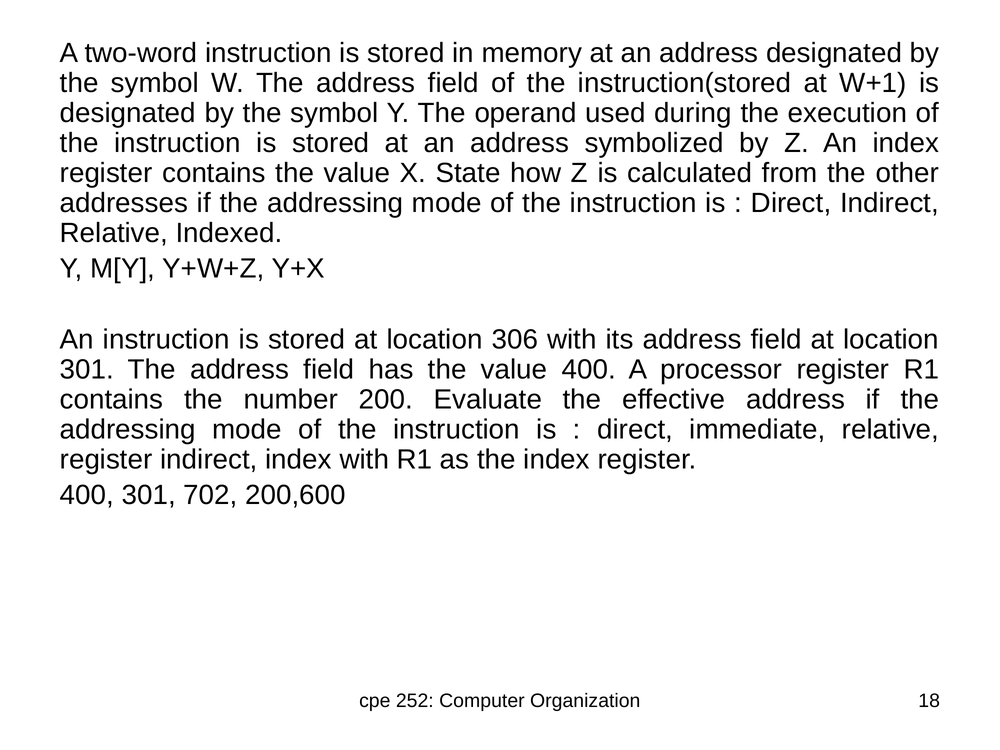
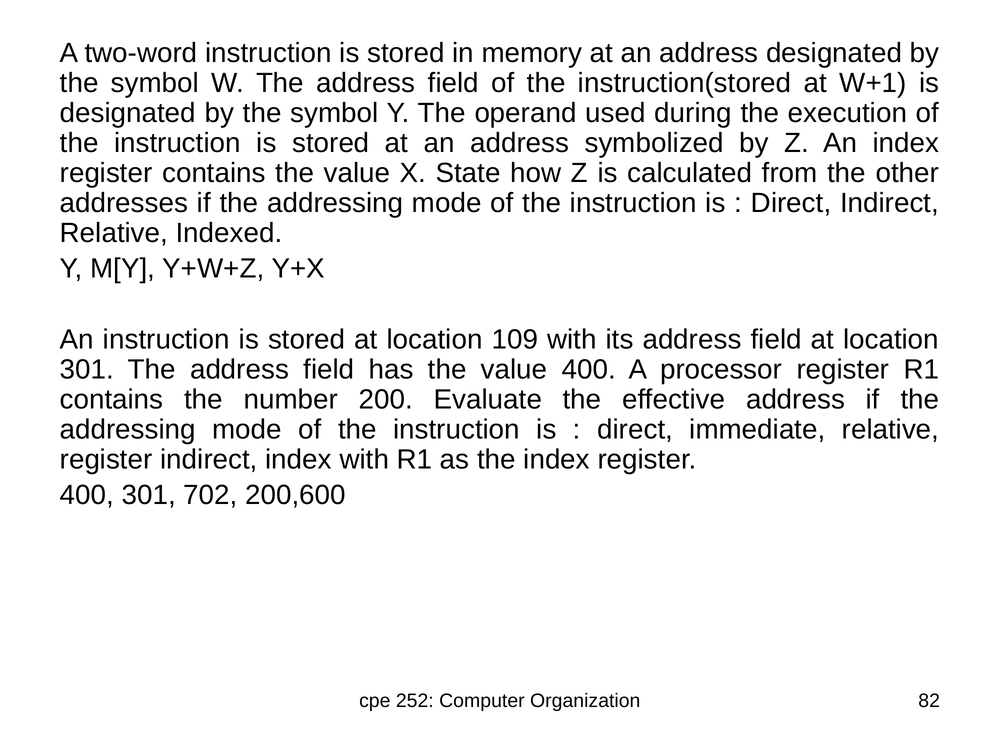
306: 306 -> 109 (515, 340)
18: 18 -> 82 (929, 701)
